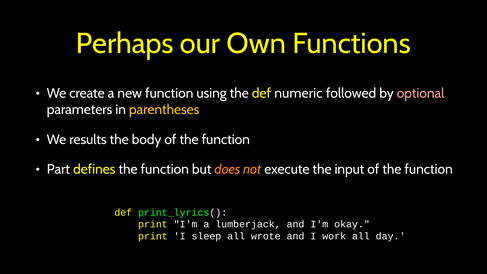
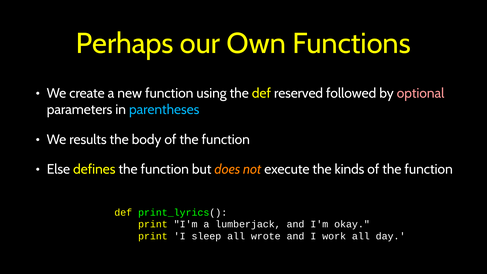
numeric: numeric -> reserved (299, 93)
parentheses colour: yellow -> light blue (164, 110)
Part: Part -> Else (58, 169)
input: input -> kinds (349, 169)
